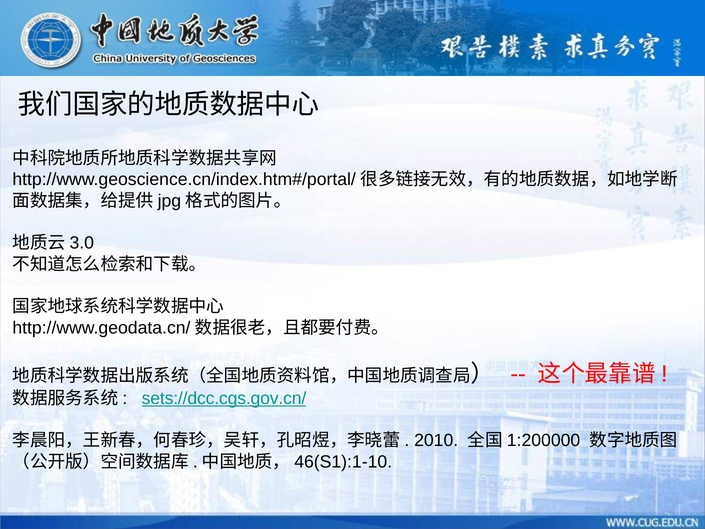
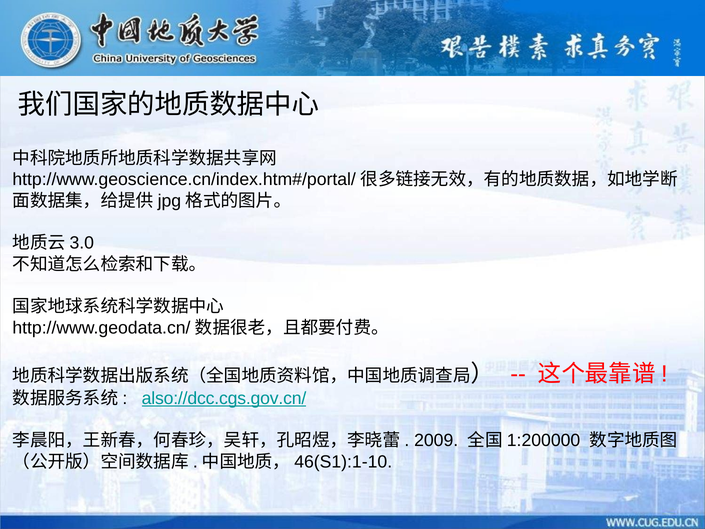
sets://dcc.cgs.gov.cn/: sets://dcc.cgs.gov.cn/ -> also://dcc.cgs.gov.cn/ (224, 398)
2010: 2010 -> 2009 (436, 440)
